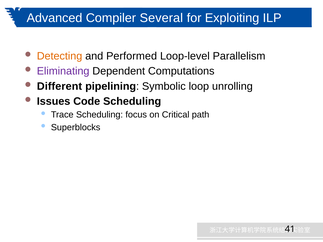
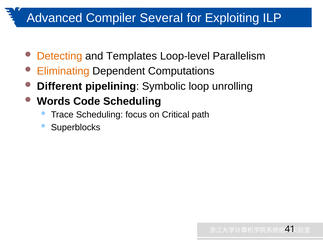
Performed: Performed -> Templates (132, 56)
Eliminating colour: purple -> orange (63, 71)
Issues: Issues -> Words (54, 101)
